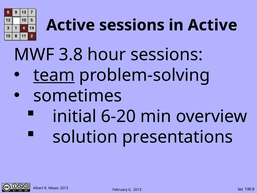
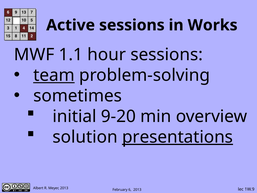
in Active: Active -> Works (213, 25)
3.8: 3.8 -> 1.1 (71, 55)
6-20: 6-20 -> 9-20 (118, 116)
presentations underline: none -> present (178, 137)
